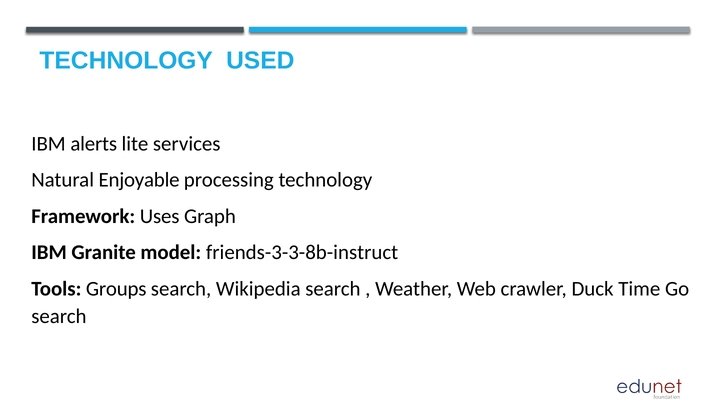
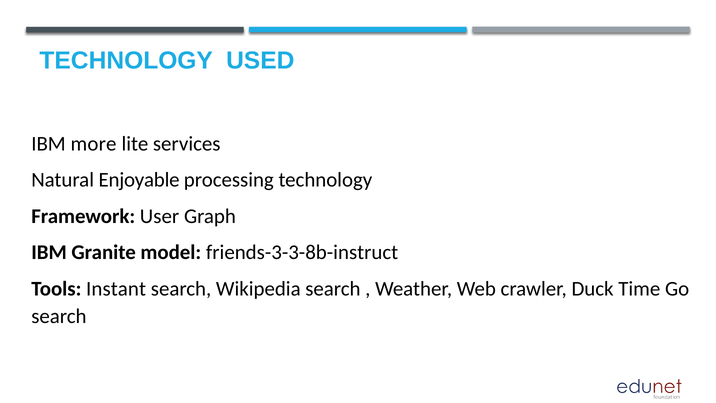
alerts: alerts -> more (94, 144)
Uses: Uses -> User (160, 216)
Groups: Groups -> Instant (116, 289)
